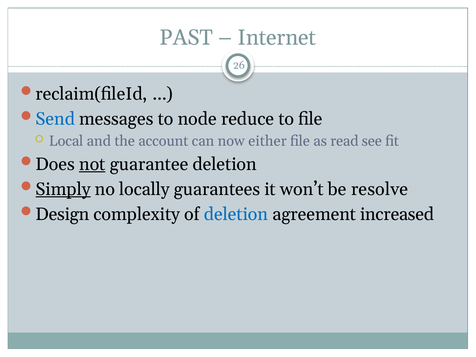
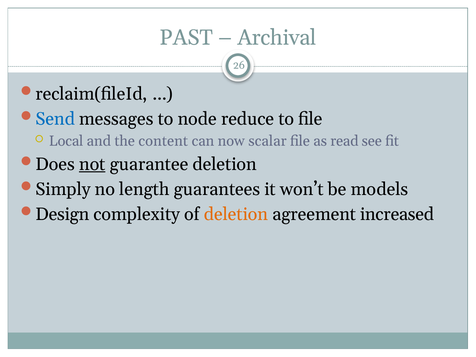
Internet: Internet -> Archival (277, 37)
account: account -> content (163, 141)
either: either -> scalar (268, 141)
Simply underline: present -> none (63, 189)
locally: locally -> length (144, 189)
resolve: resolve -> models (380, 189)
deletion colour: blue -> orange (236, 214)
